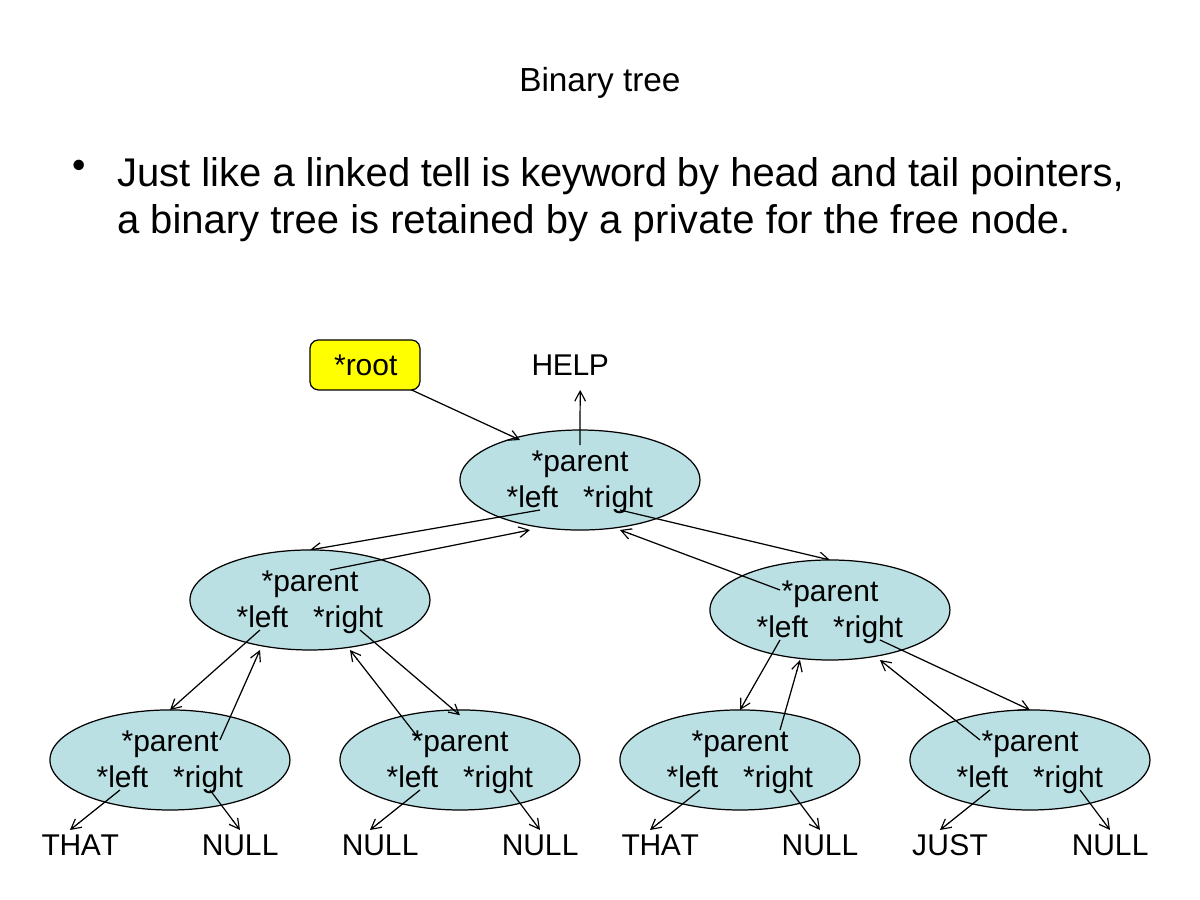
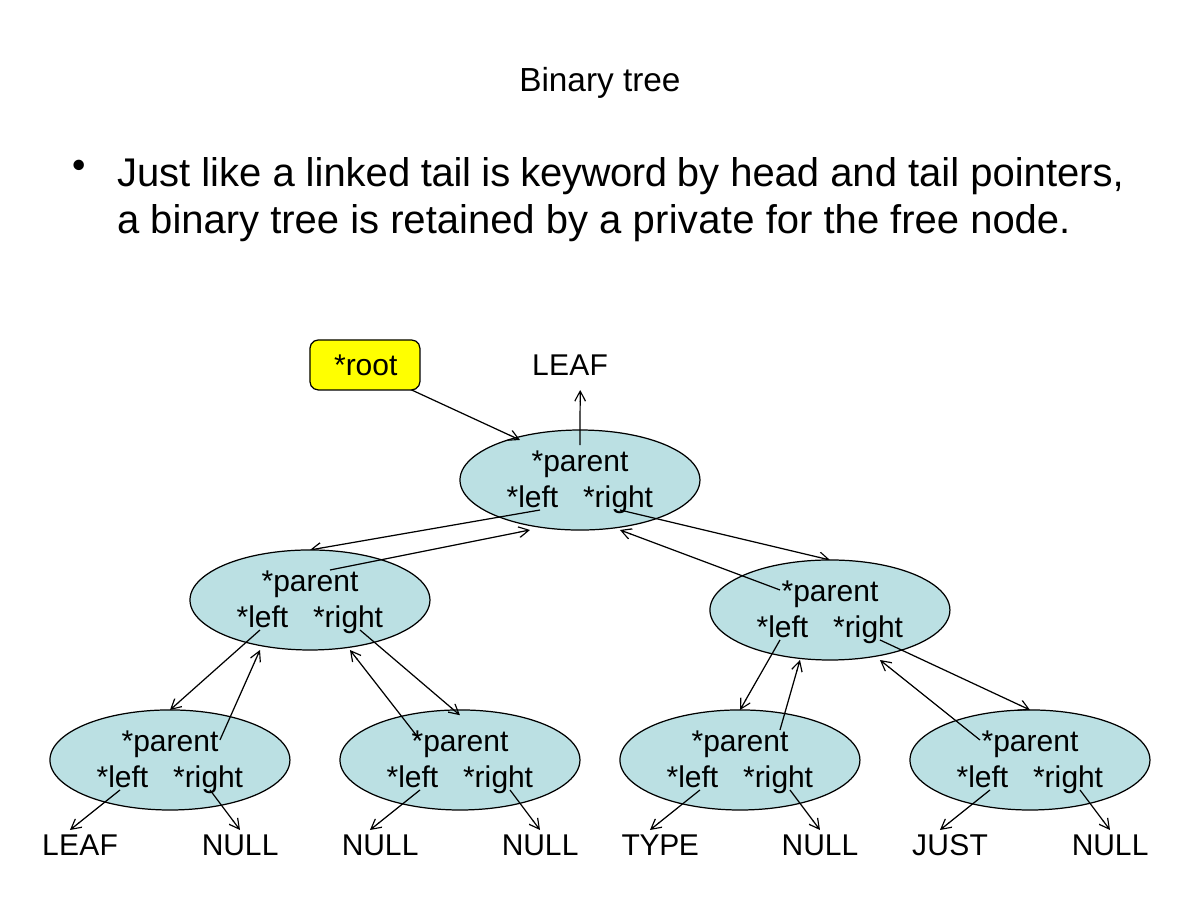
linked tell: tell -> tail (446, 173)
HELP: HELP -> LEAF (570, 366)
THAT: THAT -> LEAF (80, 846)
NULL THAT: THAT -> TYPE (660, 846)
